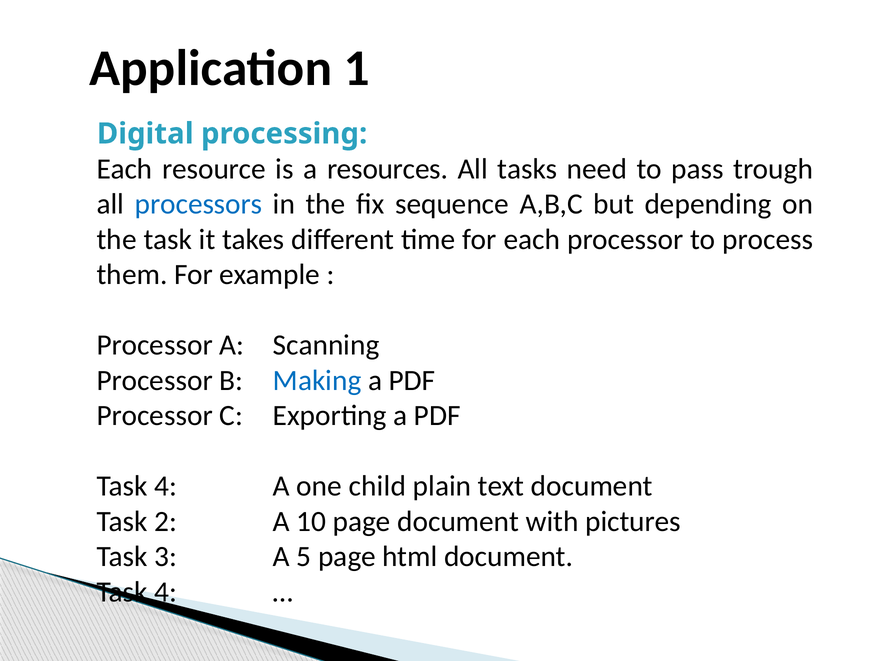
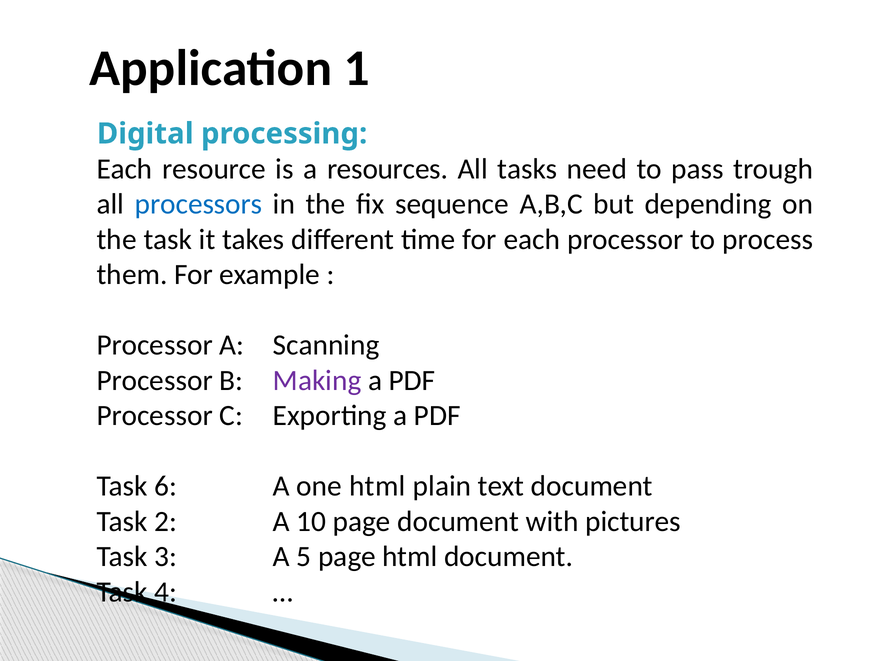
Making colour: blue -> purple (317, 380)
4: 4 -> 6 (166, 486)
one child: child -> html (377, 486)
